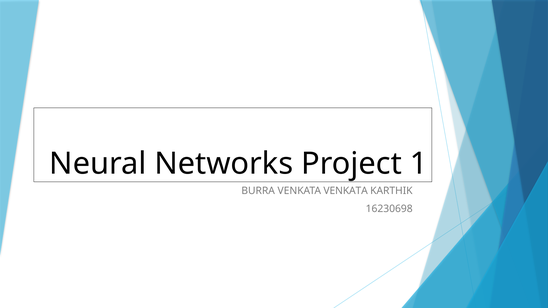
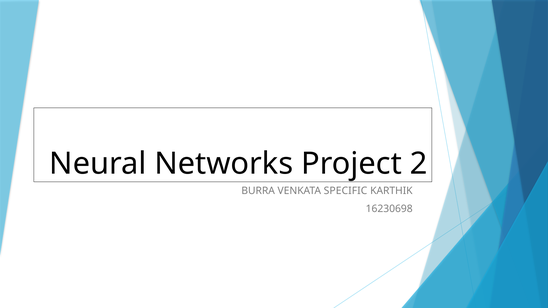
1: 1 -> 2 (419, 164)
VENKATA VENKATA: VENKATA -> SPECIFIC (346, 191)
